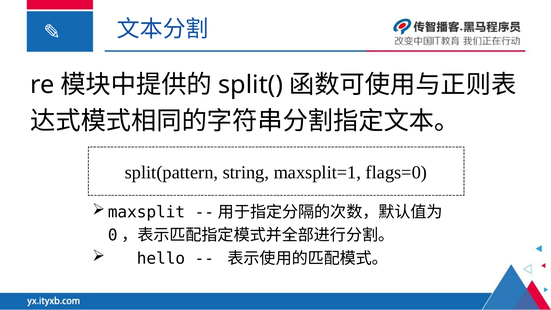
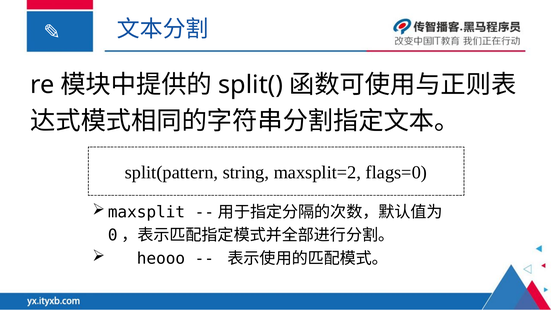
maxsplit=1: maxsplit=1 -> maxsplit=2 (317, 172)
hello: hello -> heooo (161, 258)
